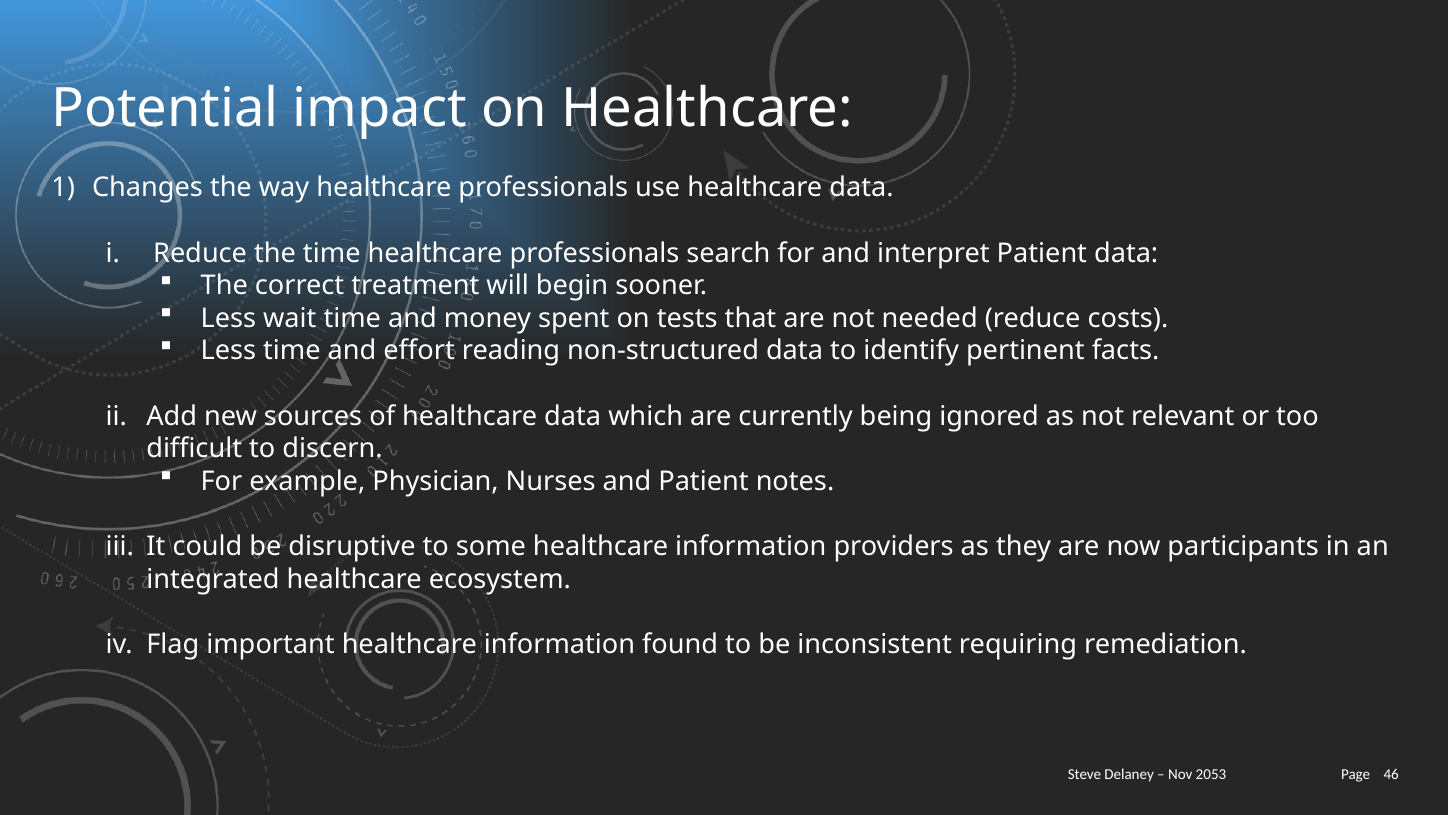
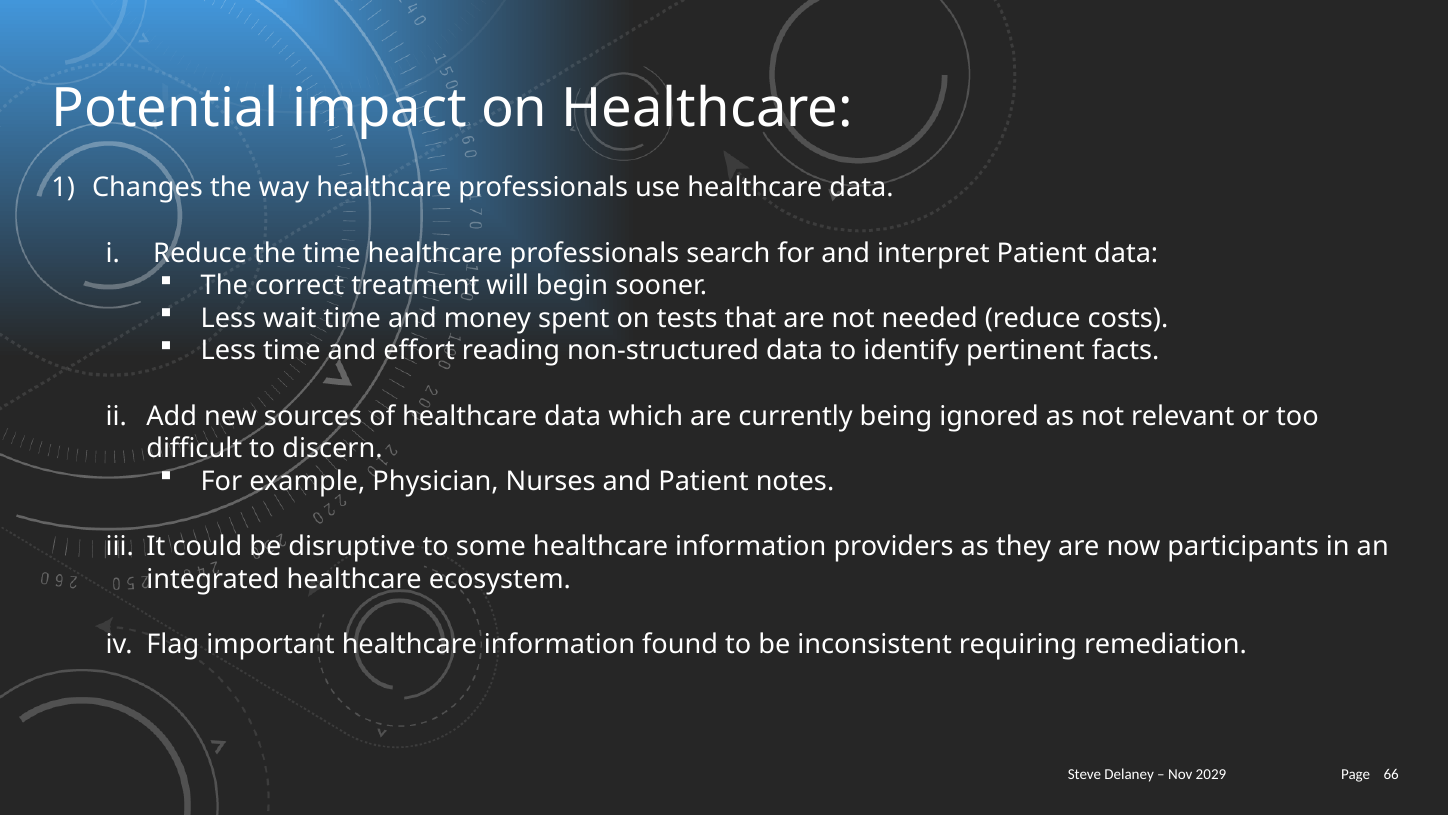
2053: 2053 -> 2029 (1211, 774)
46: 46 -> 66 (1391, 774)
